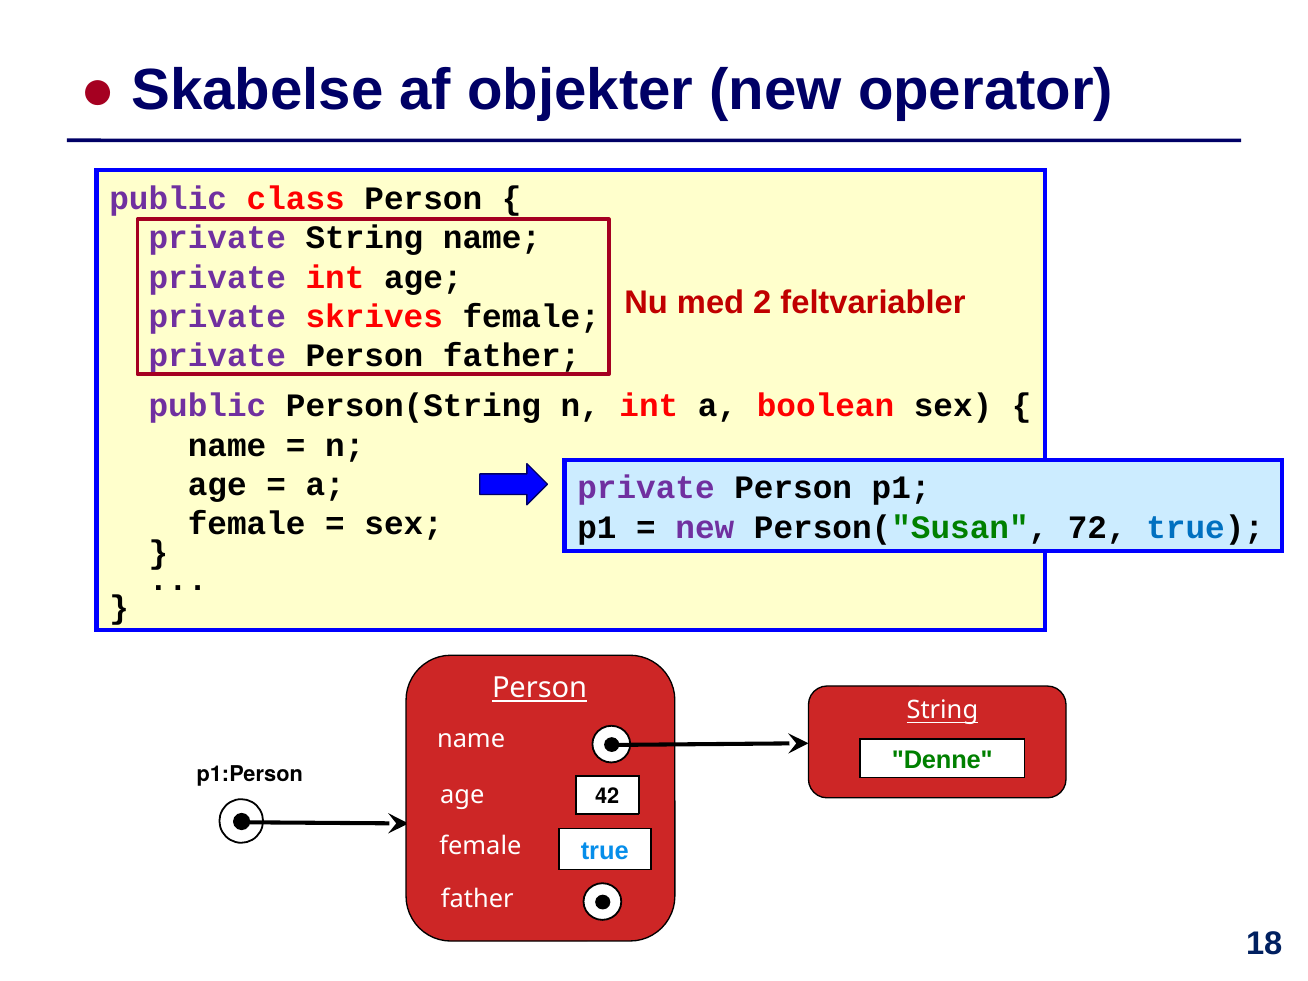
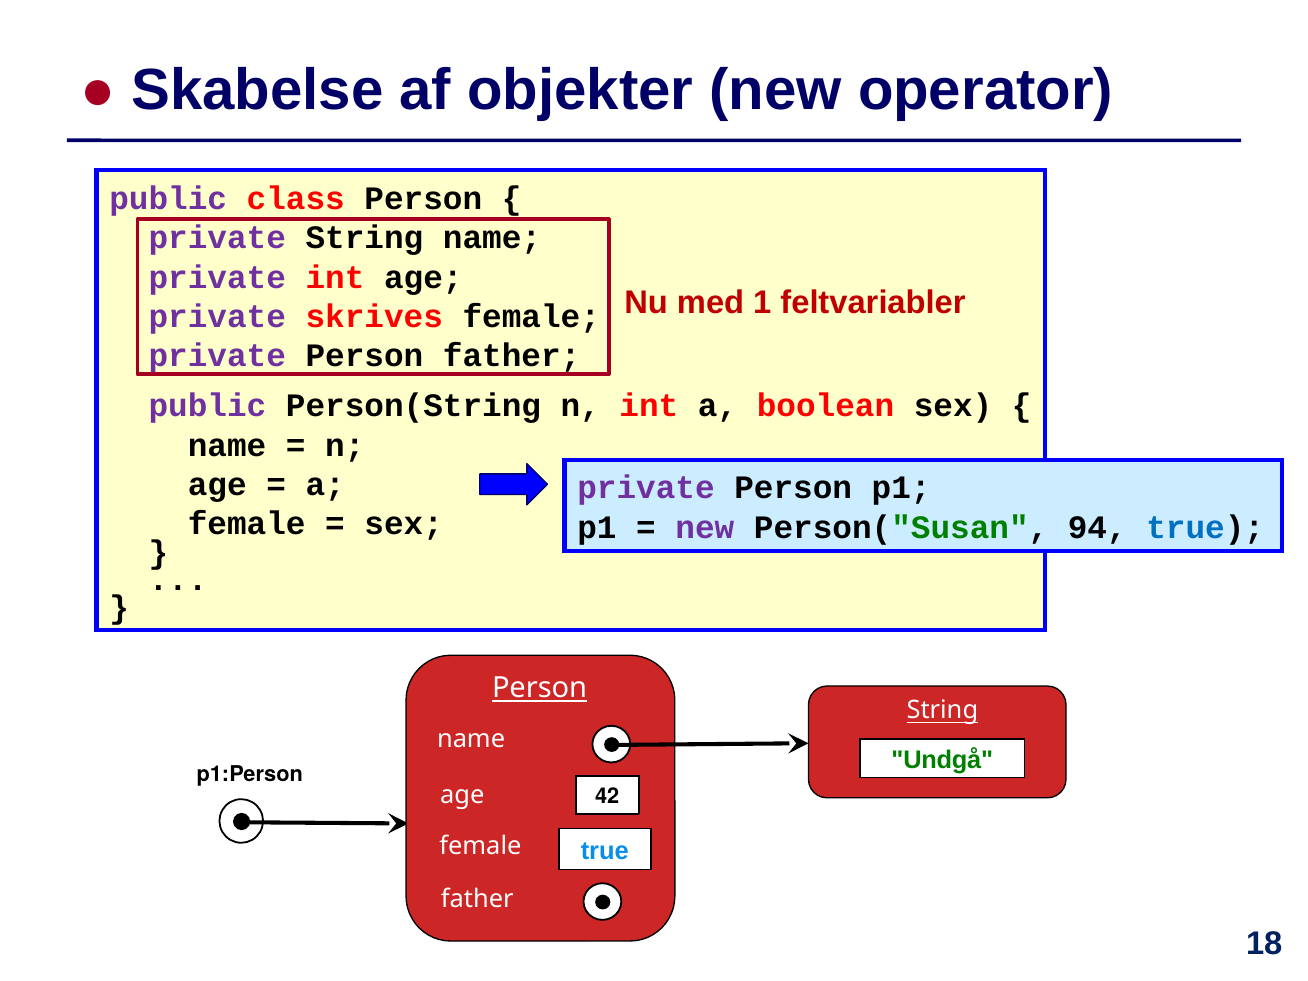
2: 2 -> 1 (762, 303)
72: 72 -> 94 (1097, 527)
Denne: Denne -> Undgå (942, 760)
